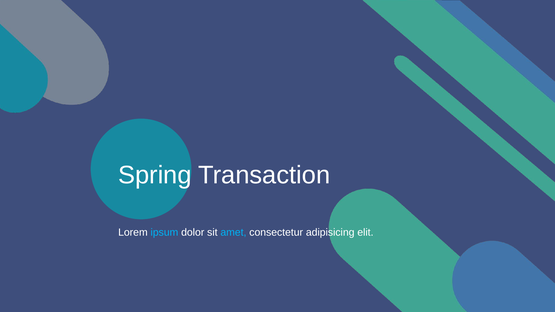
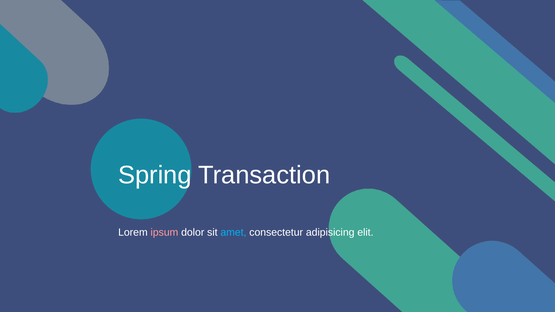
ipsum colour: light blue -> pink (164, 232)
